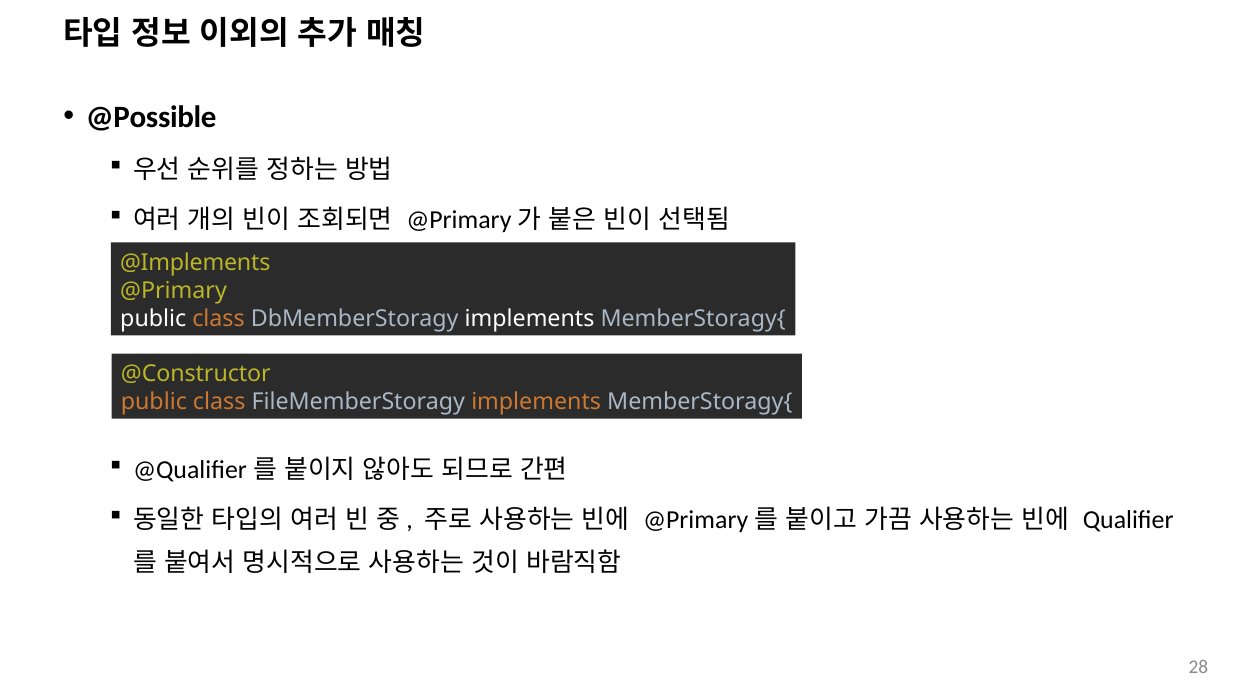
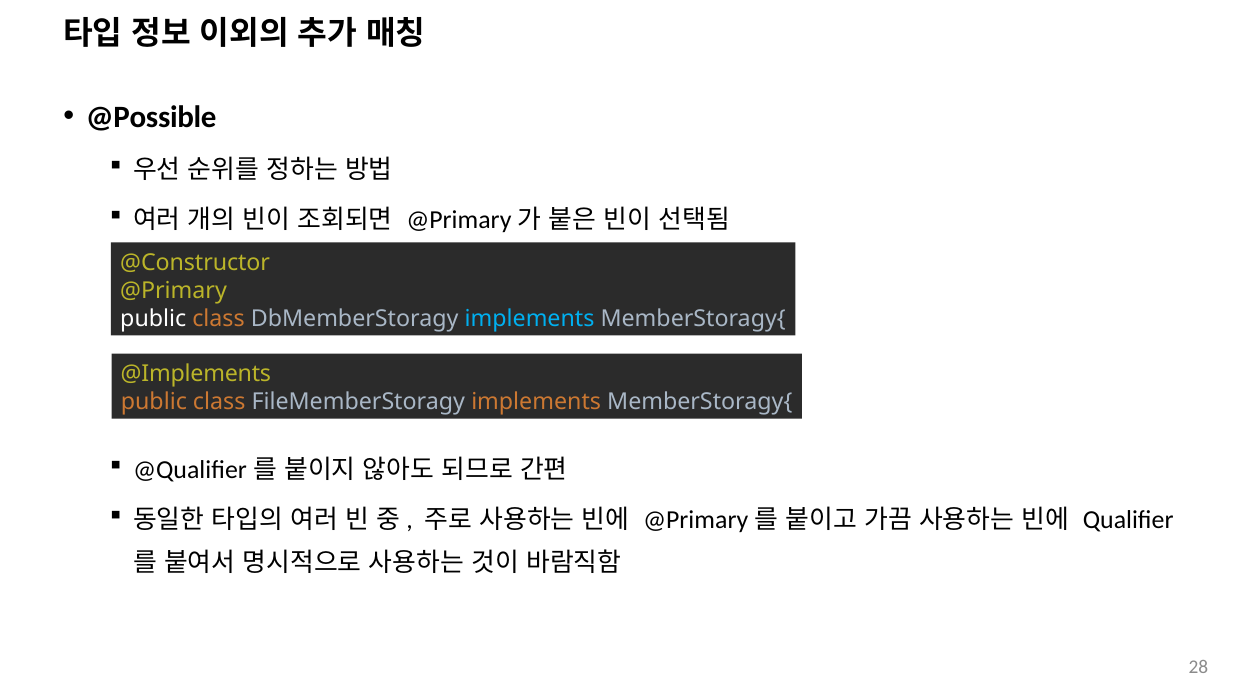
@Implements: @Implements -> @Constructor (195, 262)
implements colour: white -> light blue (530, 318)
@Constructor: @Constructor -> @Implements (196, 374)
